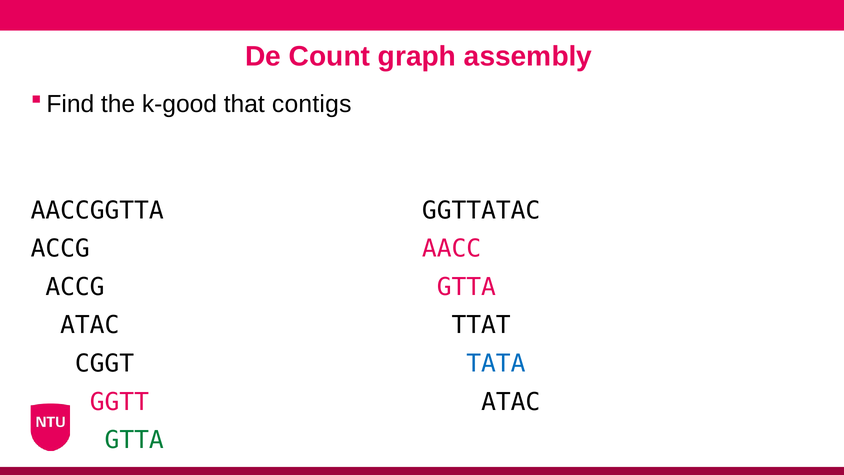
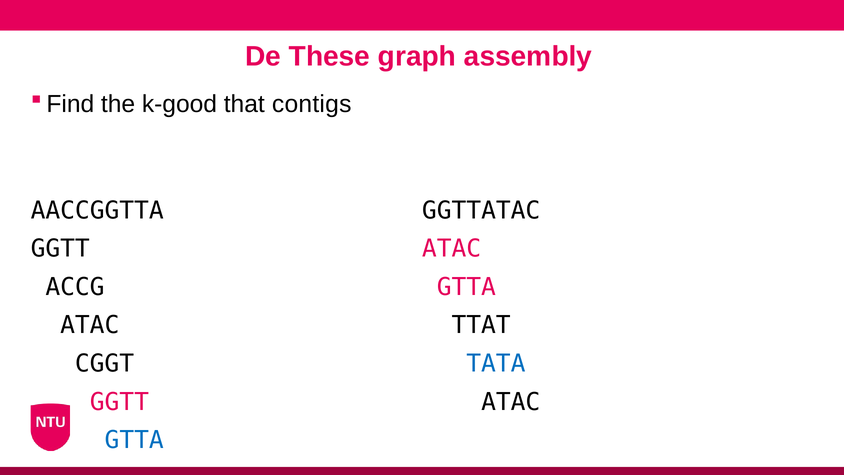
Count: Count -> These (329, 56)
ACCG: ACCG -> GGTT (60, 249)
AACC: AACC -> ATAC (452, 249)
GTTA colour: green -> blue (134, 440)
